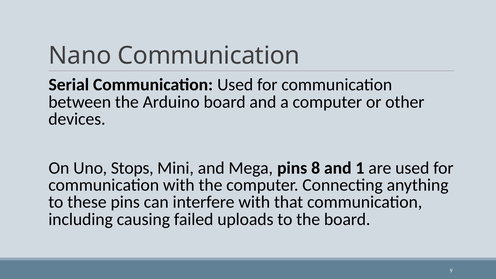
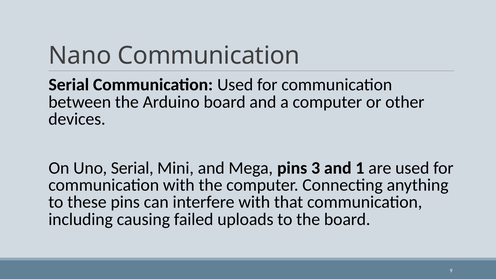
Uno Stops: Stops -> Serial (132, 168)
8: 8 -> 3 (316, 168)
